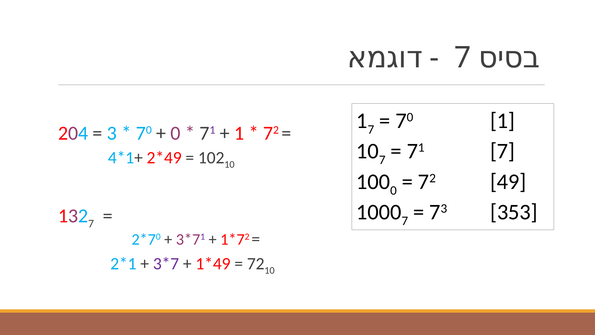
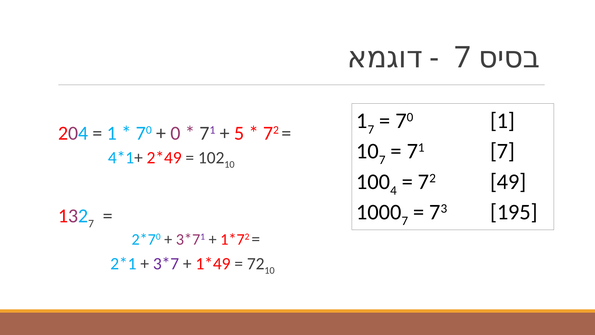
3: 3 -> 1 (112, 133)
1: 1 -> 5 (239, 133)
0: 0 -> 4 (394, 190)
353: 353 -> 195 (514, 212)
